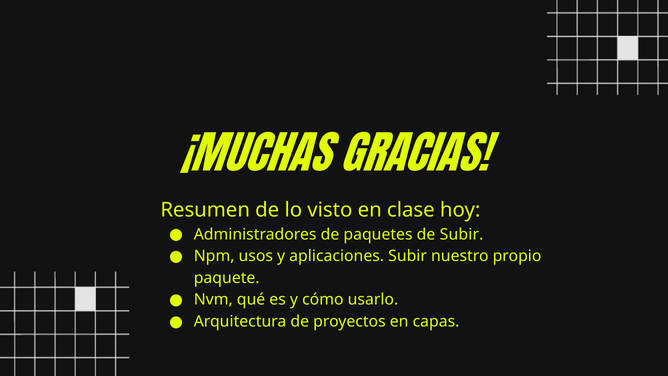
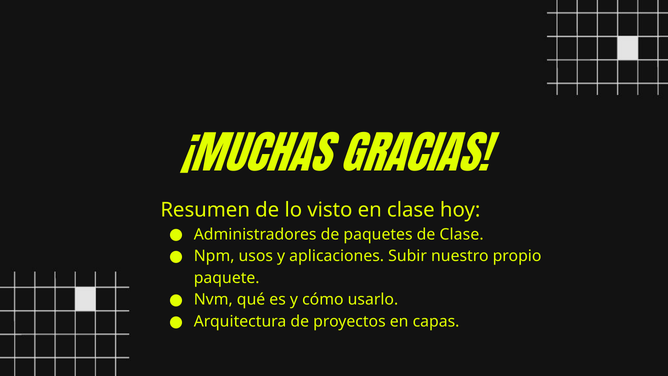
de Subir: Subir -> Clase (462, 234)
